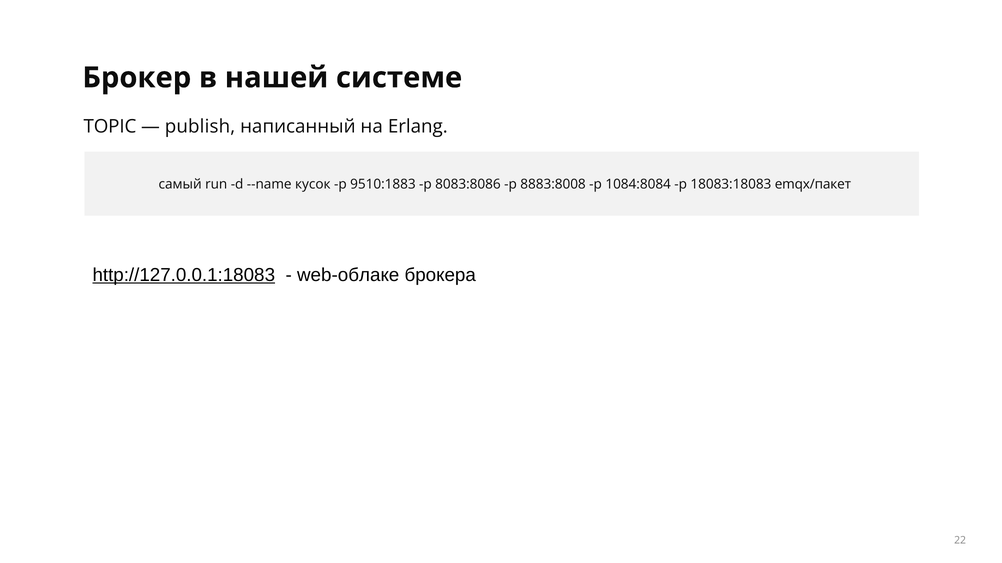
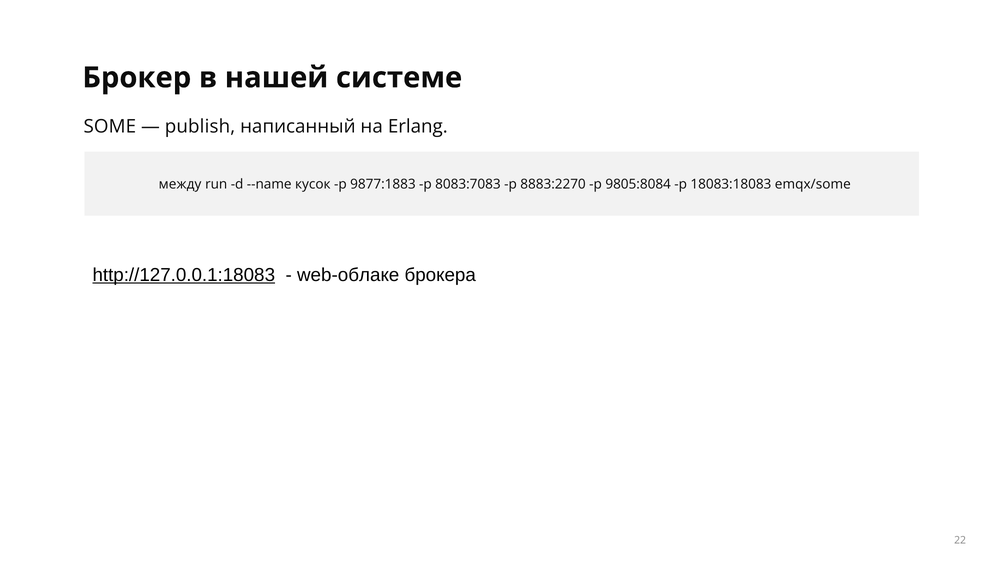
TOPIC: TOPIC -> SOME (110, 127)
самый: самый -> между (180, 185)
9510:1883: 9510:1883 -> 9877:1883 (383, 185)
8083:8086: 8083:8086 -> 8083:7083 (468, 185)
8883:8008: 8883:8008 -> 8883:2270 (553, 185)
1084:8084: 1084:8084 -> 9805:8084 (638, 185)
emqx/пакет: emqx/пакет -> emqx/some (813, 185)
